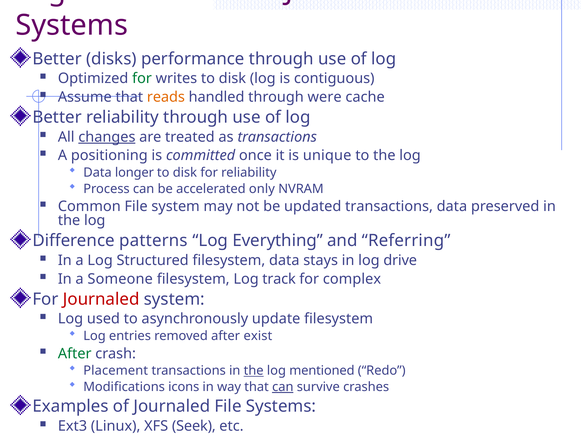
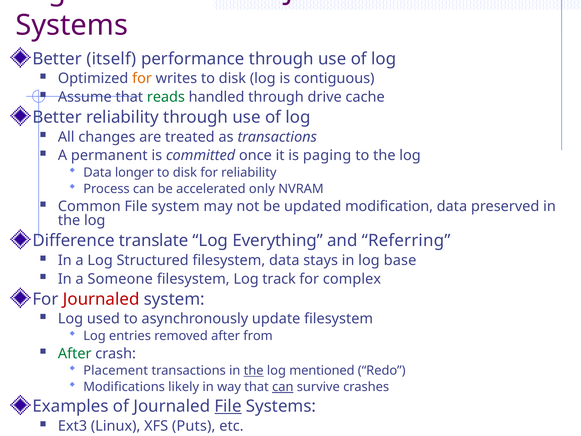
disks: disks -> itself (111, 59)
for colour: green -> orange (142, 78)
reads colour: orange -> green (166, 97)
were: were -> drive (325, 97)
changes underline: present -> none (107, 137)
positioning: positioning -> permanent (109, 155)
unique: unique -> paging (327, 155)
updated transactions: transactions -> modification (389, 206)
patterns: patterns -> translate (154, 241)
drive: drive -> base (400, 260)
exist: exist -> from (258, 336)
icons: icons -> likely (184, 387)
File underline: none -> present (228, 406)
Seek: Seek -> Puts (194, 426)
